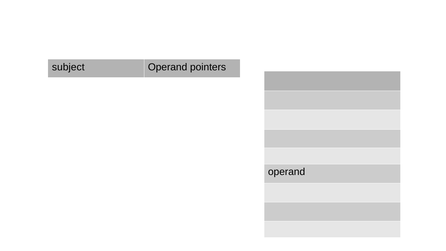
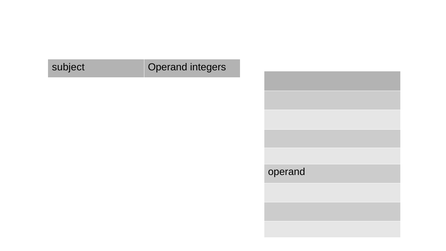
pointers: pointers -> integers (208, 67)
